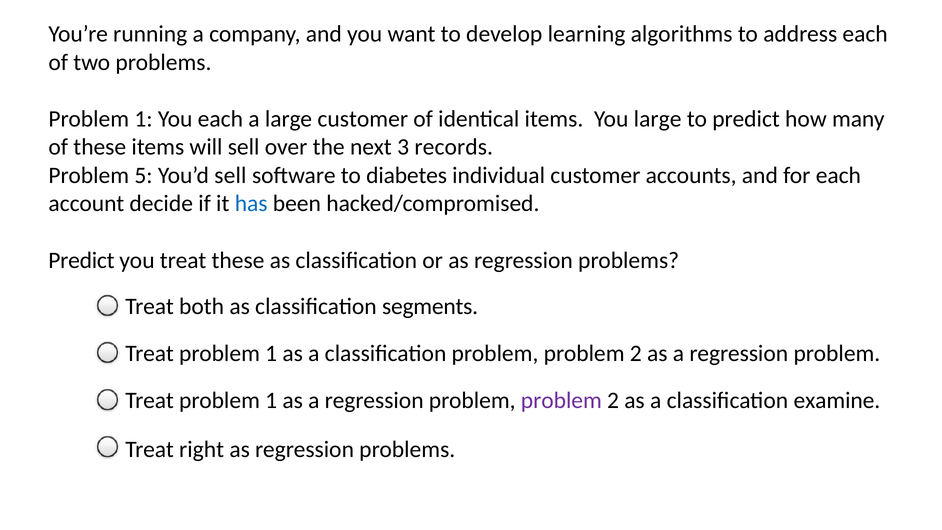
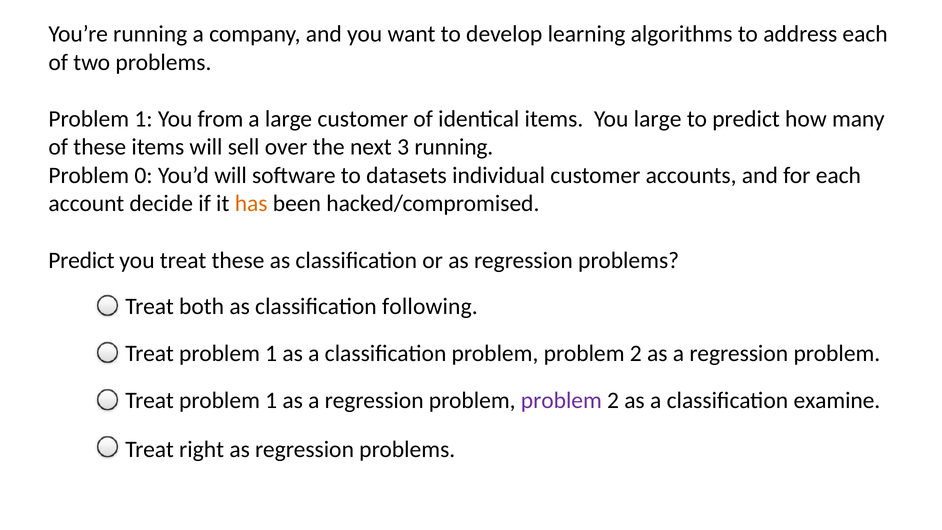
You each: each -> from (220, 119)
3 records: records -> running (454, 147)
5: 5 -> 0 (144, 175)
You’d sell: sell -> will (231, 175)
diabetes: diabetes -> datasets (407, 175)
has colour: blue -> orange (251, 204)
segments: segments -> following (430, 306)
